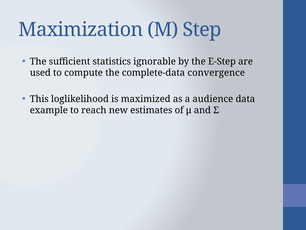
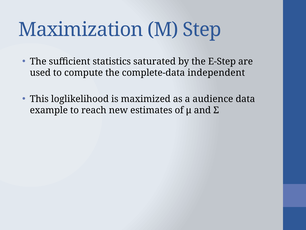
ignorable: ignorable -> saturated (155, 61)
convergence: convergence -> independent (216, 73)
